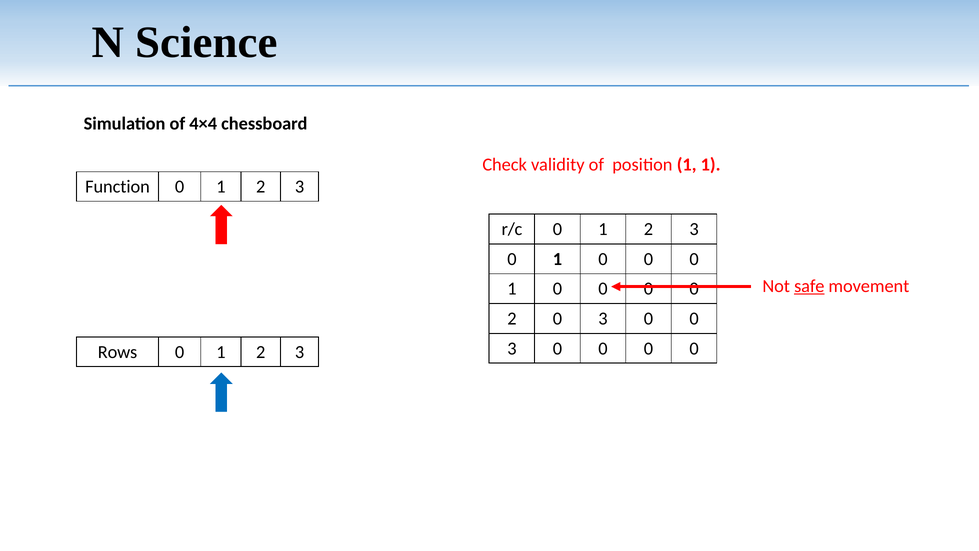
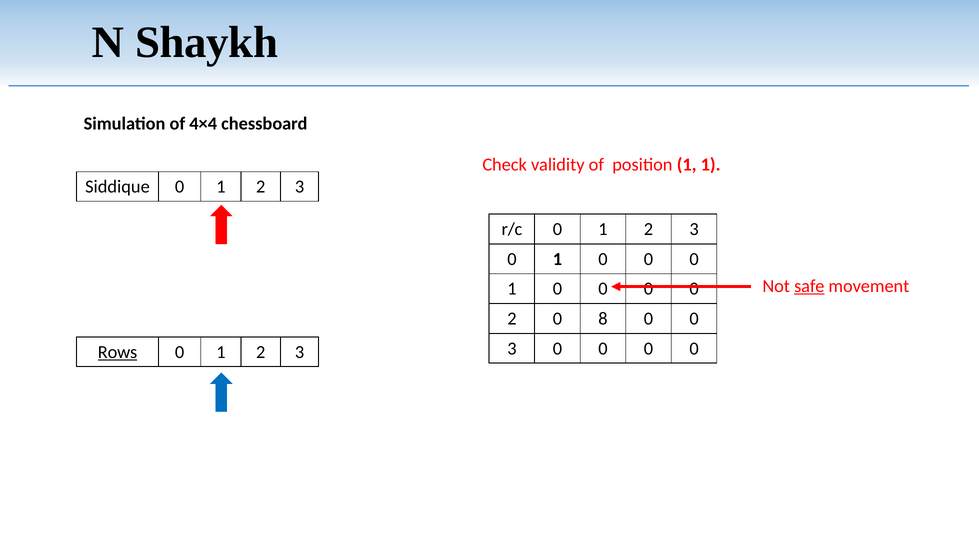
Science: Science -> Shaykh (207, 43)
Function: Function -> Siddique (117, 187)
2 0 3: 3 -> 8 (603, 318)
Rows underline: none -> present (118, 352)
